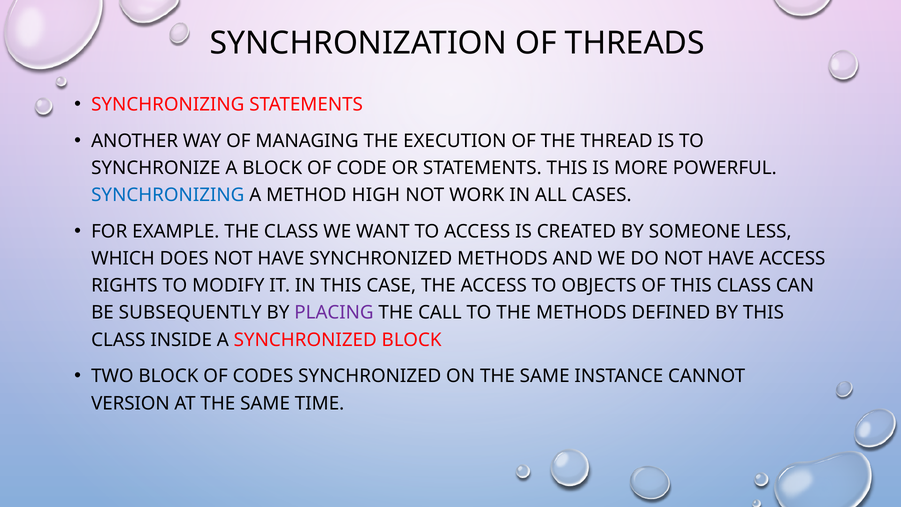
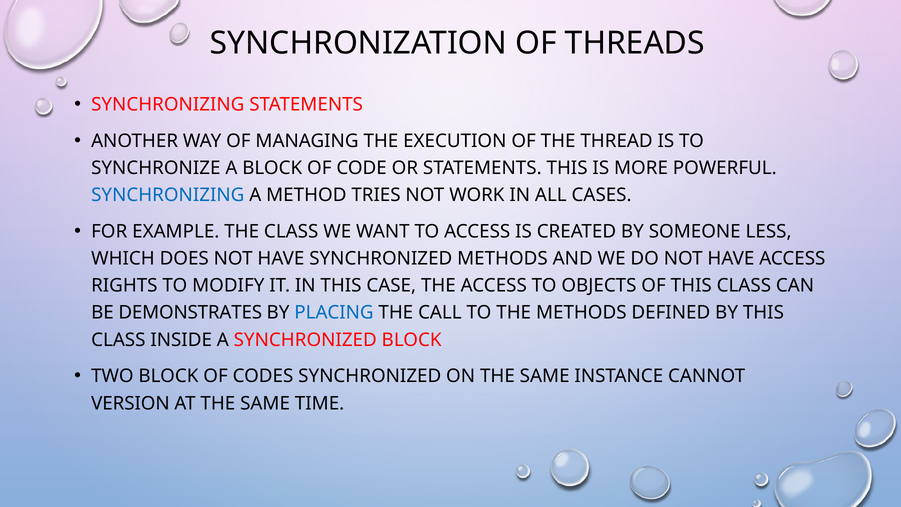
HIGH: HIGH -> TRIES (376, 195)
SUBSEQUENTLY: SUBSEQUENTLY -> DEMONSTRATES (190, 313)
PLACING colour: purple -> blue (334, 313)
